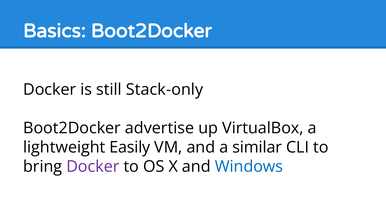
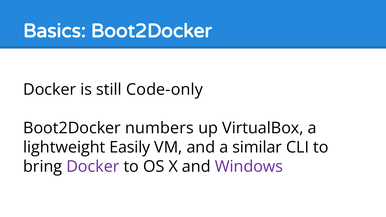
Stack-only: Stack-only -> Code-only (165, 90)
advertise: advertise -> numbers (159, 128)
Windows colour: blue -> purple (249, 167)
